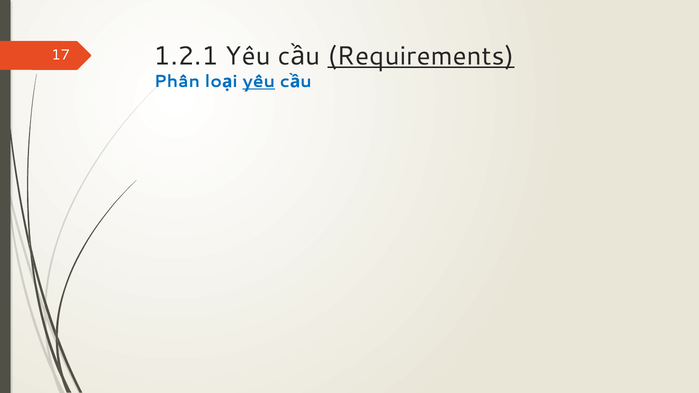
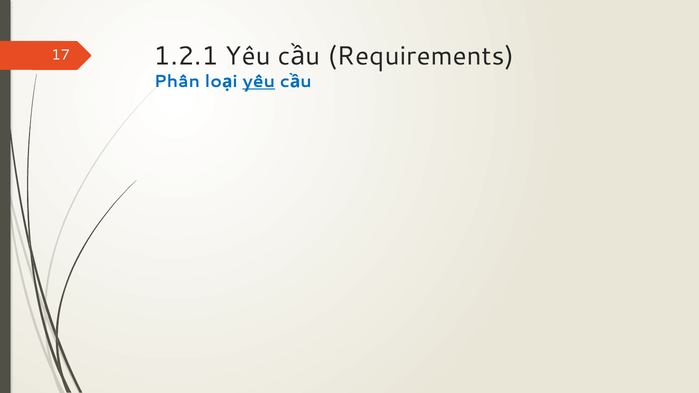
Requirements underline: present -> none (421, 56)
